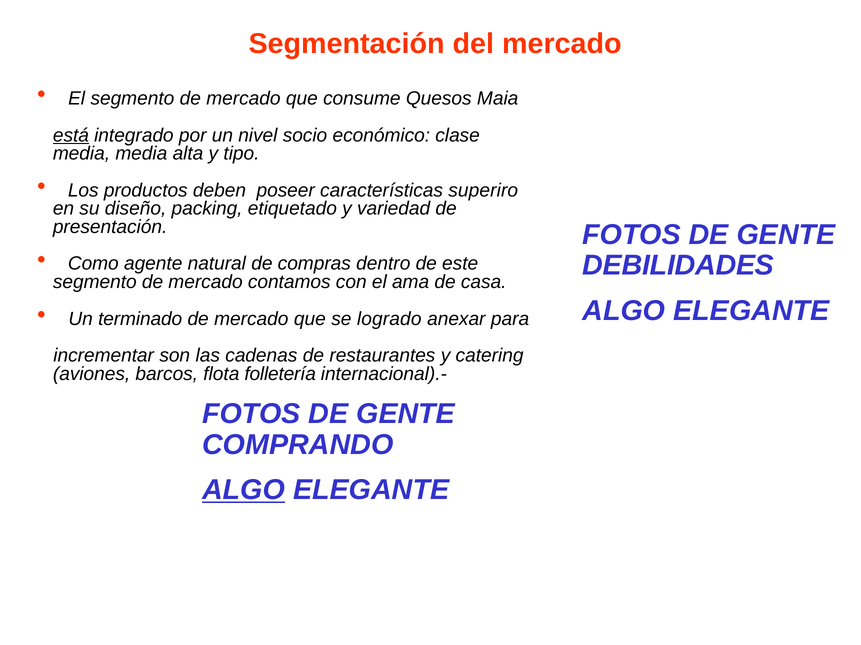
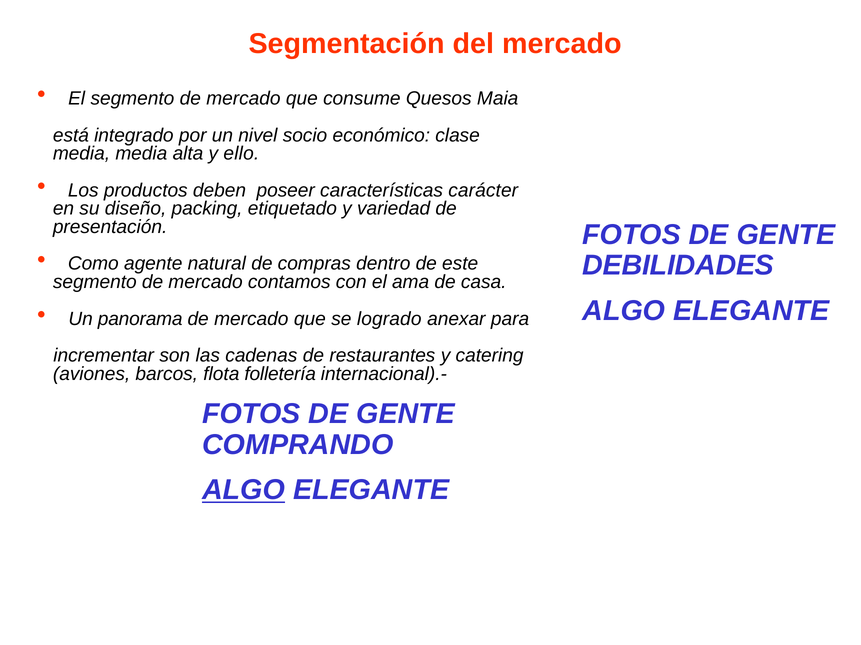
está underline: present -> none (71, 135)
tipo: tipo -> ello (241, 154)
superiro: superiro -> carácter (483, 191)
terminado: terminado -> panorama (140, 319)
